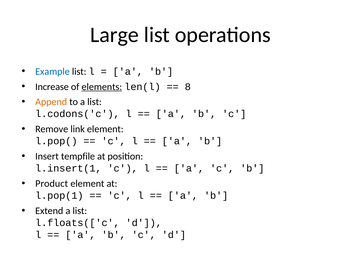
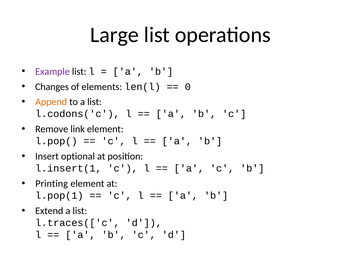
Example colour: blue -> purple (52, 72)
Increase: Increase -> Changes (52, 87)
elements underline: present -> none (102, 87)
8: 8 -> 0 (188, 87)
tempfile: tempfile -> optional (78, 157)
Product: Product -> Printing (52, 184)
l.floats(['c: l.floats(['c -> l.traces(['c (77, 223)
